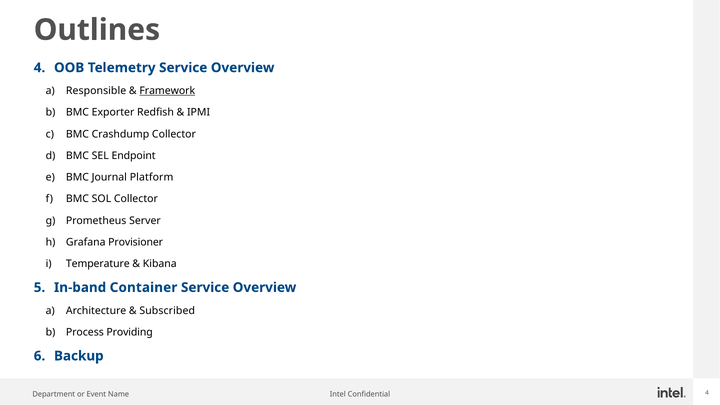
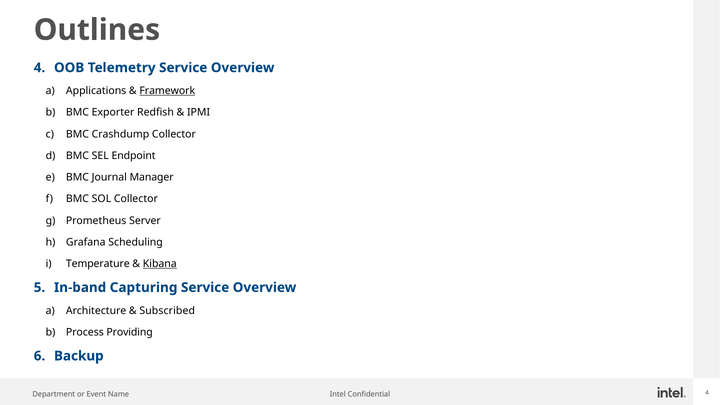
Responsible: Responsible -> Applications (96, 91)
Platform: Platform -> Manager (152, 177)
Provisioner: Provisioner -> Scheduling (136, 242)
Kibana underline: none -> present (160, 264)
Container: Container -> Capturing (144, 287)
